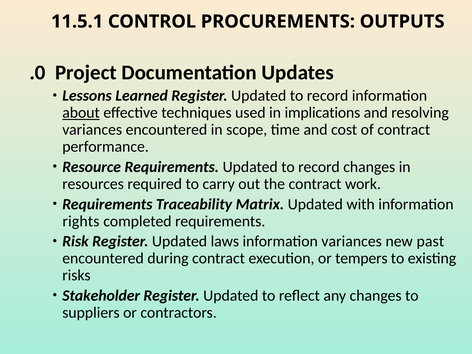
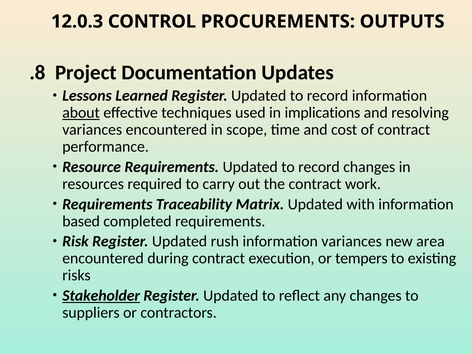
11.5.1: 11.5.1 -> 12.0.3 (77, 22)
.0: .0 -> .8 (37, 73)
rights: rights -> based (81, 221)
laws: laws -> rush (225, 241)
past: past -> area (430, 241)
Stakeholder underline: none -> present (101, 296)
